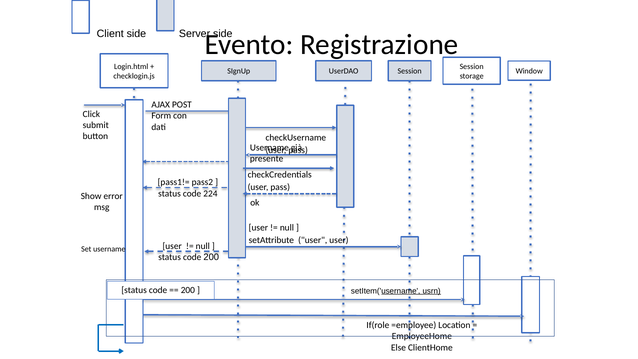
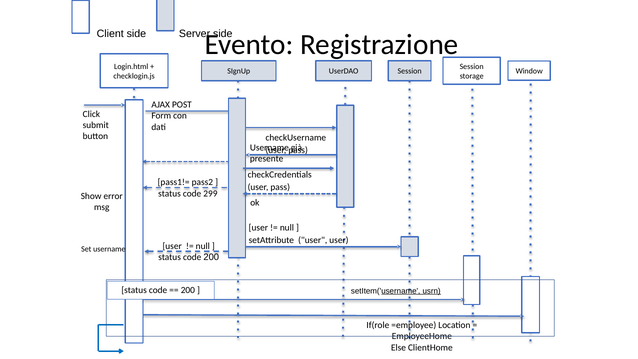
224: 224 -> 299 (210, 193)
